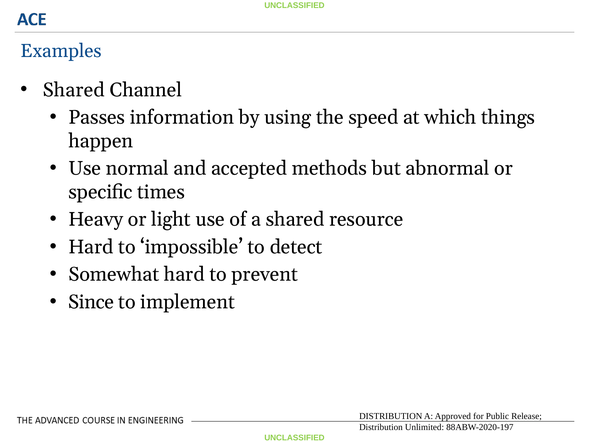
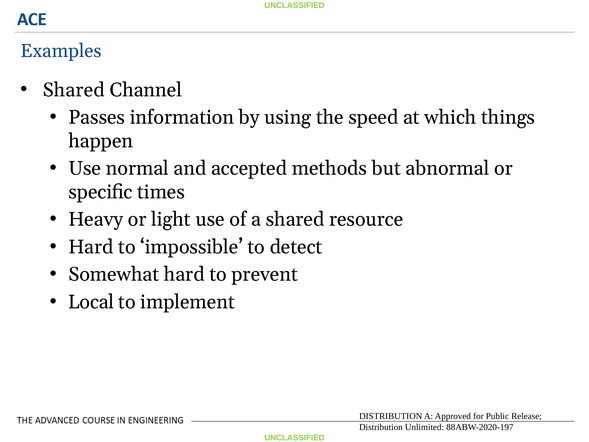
Since: Since -> Local (91, 302)
